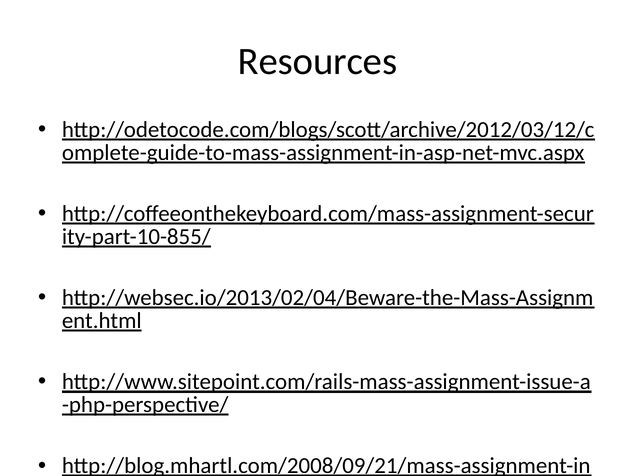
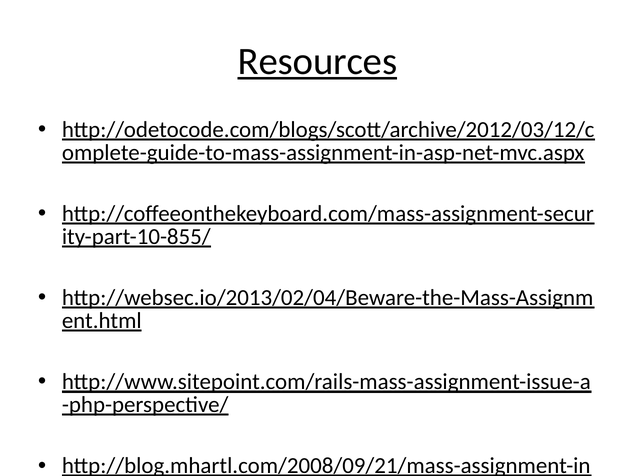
Resources underline: none -> present (317, 61)
